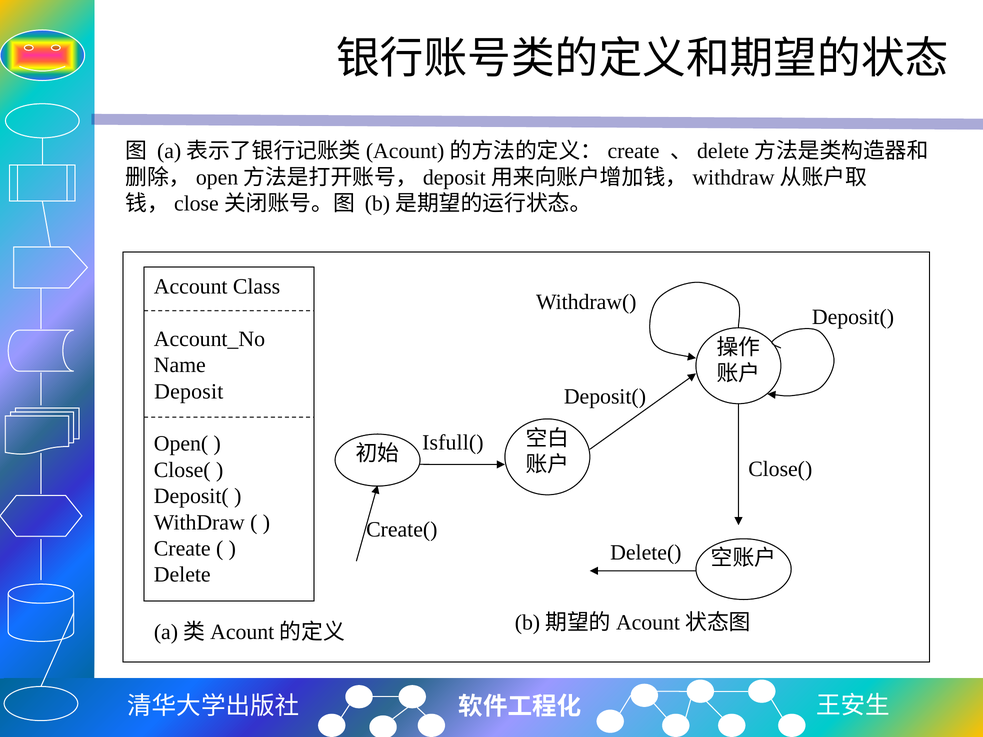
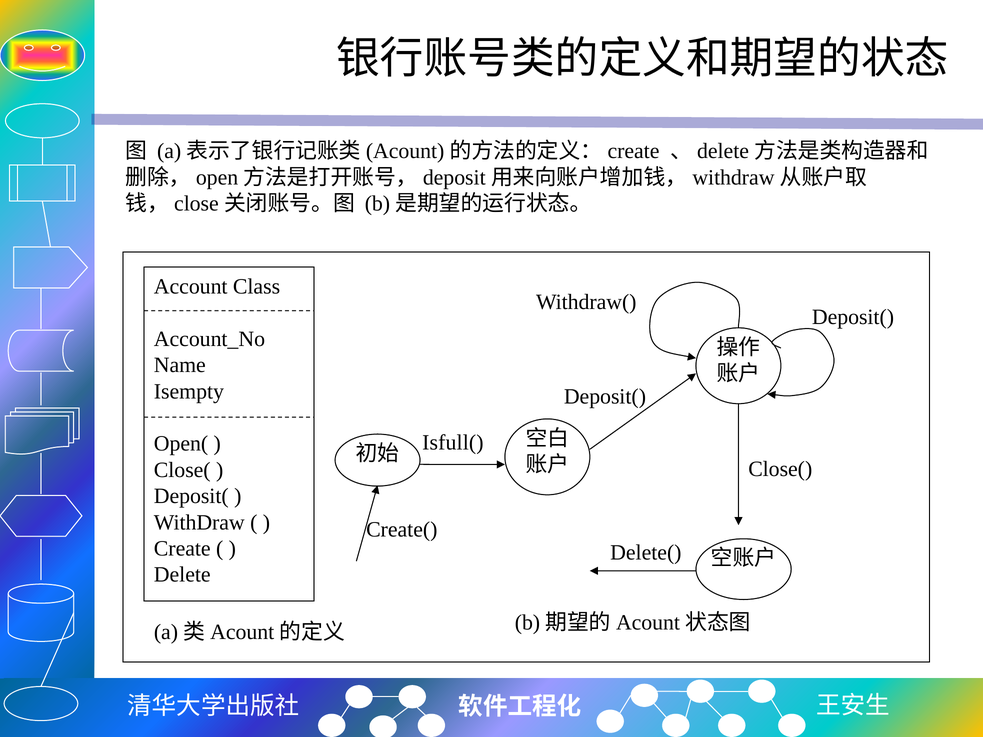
Deposit: Deposit -> Isempty (189, 391)
